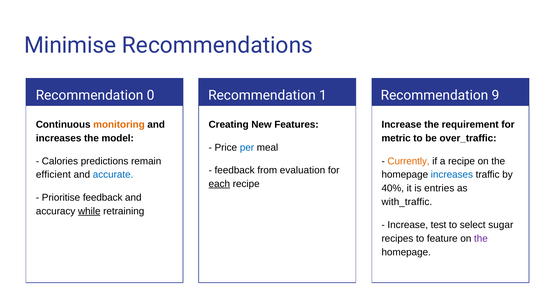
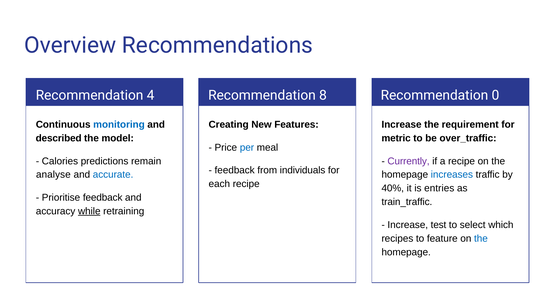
Minimise: Minimise -> Overview (70, 45)
0: 0 -> 4 (151, 95)
1: 1 -> 8 (323, 95)
9: 9 -> 0 (495, 95)
monitoring colour: orange -> blue (119, 125)
increases: increases -> described (59, 138)
Currently colour: orange -> purple (409, 161)
evaluation: evaluation -> individuals (303, 170)
efficient: efficient -> analyse (53, 175)
each underline: present -> none (219, 184)
with_traffic: with_traffic -> train_traffic (407, 202)
sugar: sugar -> which (501, 225)
the colour: purple -> blue (481, 238)
